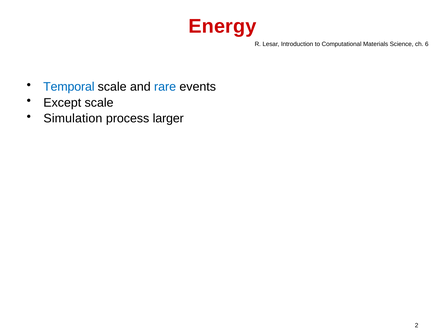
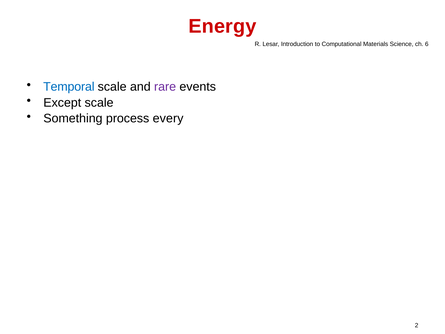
rare colour: blue -> purple (165, 87)
Simulation: Simulation -> Something (73, 118)
larger: larger -> every (168, 118)
